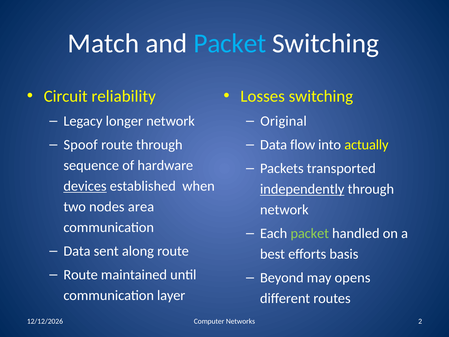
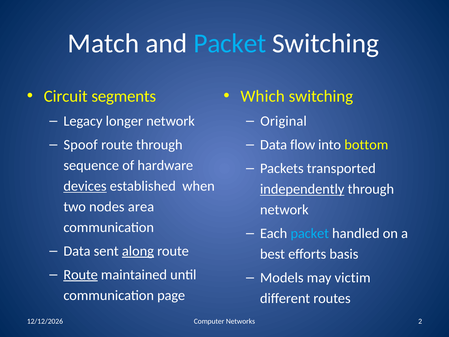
reliability: reliability -> segments (124, 96)
Losses: Losses -> Which (263, 96)
actually: actually -> bottom (366, 145)
packet colour: light green -> light blue (310, 233)
along underline: none -> present (138, 251)
Route underline: none -> present (81, 274)
Beyond: Beyond -> Models (282, 277)
opens: opens -> victim (353, 277)
layer: layer -> page (171, 295)
